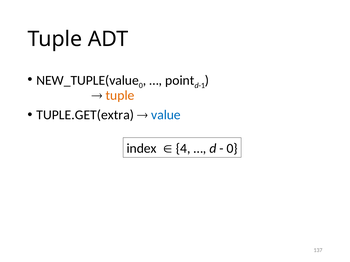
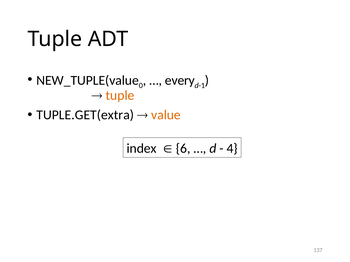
point: point -> every (180, 81)
value colour: blue -> orange (166, 115)
4: 4 -> 6 (183, 149)
0: 0 -> 4 (232, 149)
